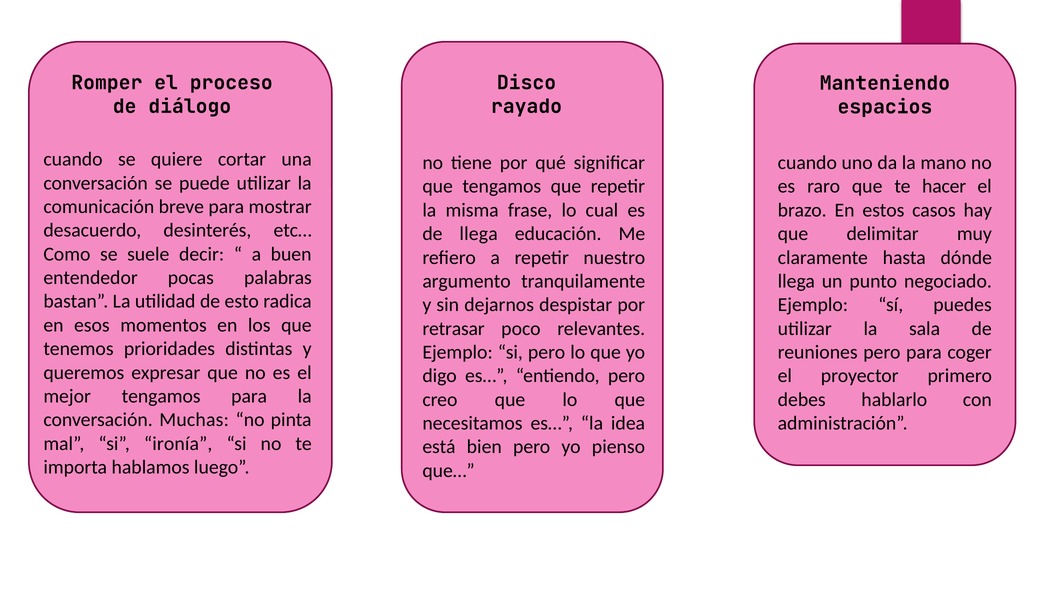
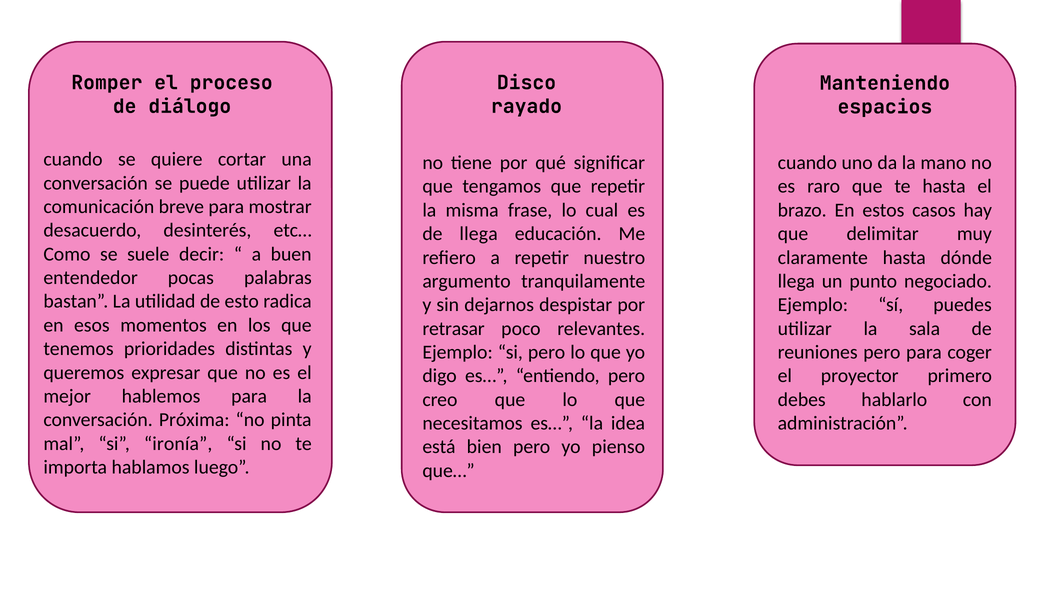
te hacer: hacer -> hasta (944, 187)
mejor tengamos: tengamos -> hablemos (161, 396)
Muchas: Muchas -> Próxima (194, 420)
